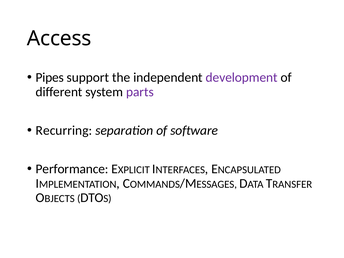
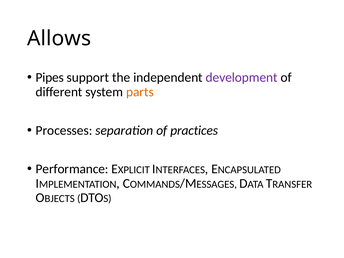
Access: Access -> Allows (59, 39)
parts colour: purple -> orange (140, 92)
Recurring: Recurring -> Processes (64, 130)
software: software -> practices (194, 130)
